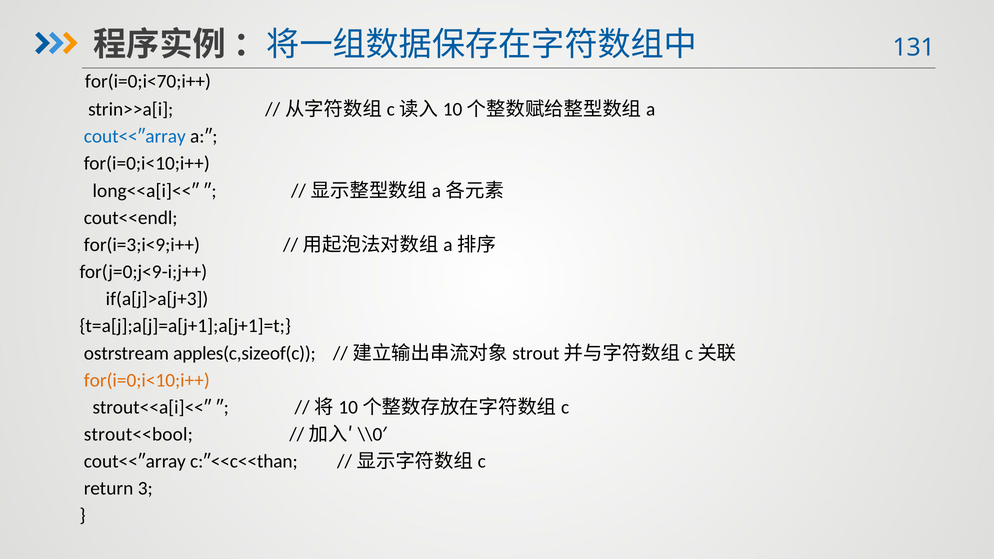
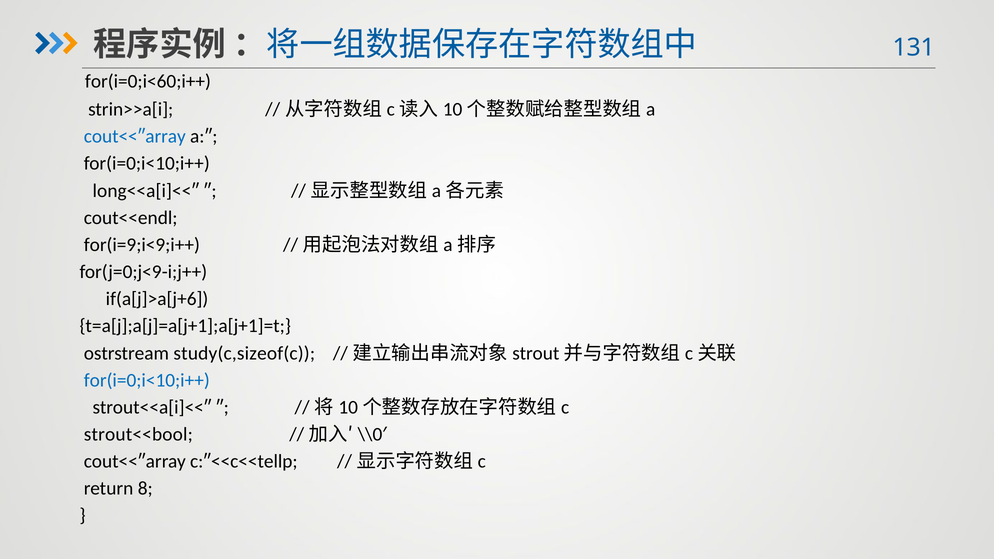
for(i=0;i<70;i++: for(i=0;i<70;i++ -> for(i=0;i<60;i++ (148, 81)
for(i=3;i<9;i++: for(i=3;i<9;i++ -> for(i=9;i<9;i++ (142, 245)
if(a[j]>a[j+3: if(a[j]>a[j+3 -> if(a[j]>a[j+6 (157, 299)
apples(c,sizeof(c: apples(c,sizeof(c -> study(c,sizeof(c (244, 353)
for(i=0;i<10;i++ colour: orange -> blue (147, 380)
c:″<<c<<than: c:″<<c<<than -> c:″<<c<<tellp (244, 462)
3: 3 -> 8 (145, 489)
